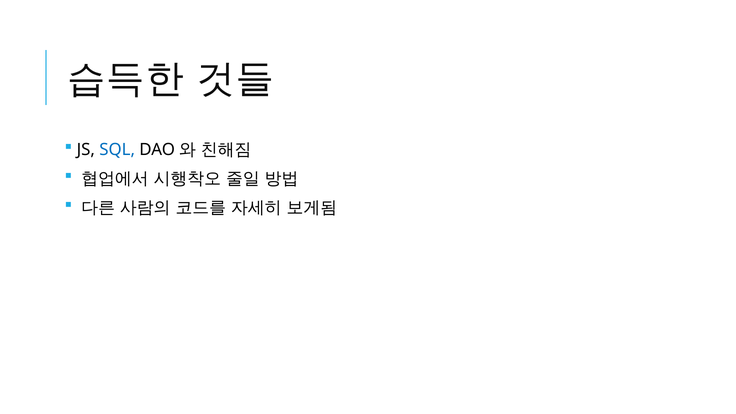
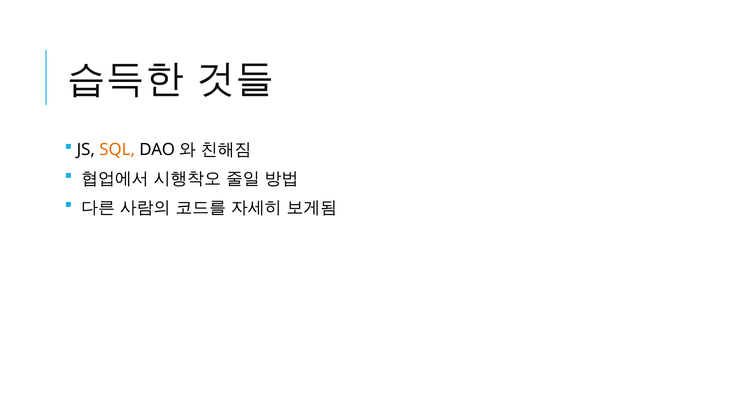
SQL colour: blue -> orange (117, 150)
